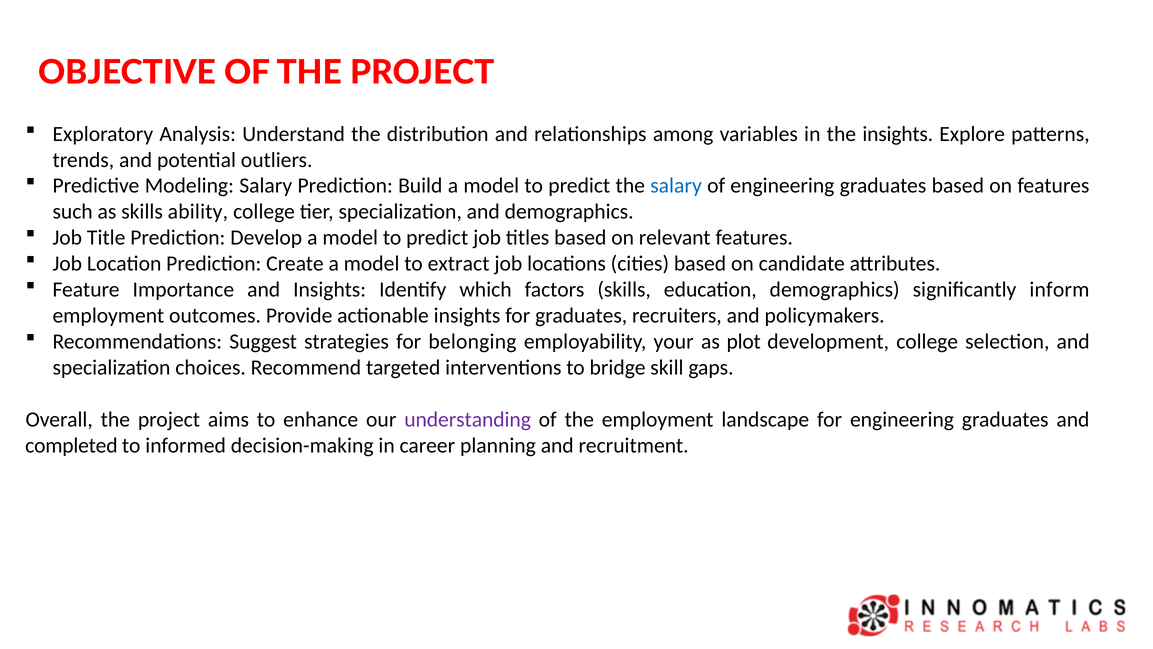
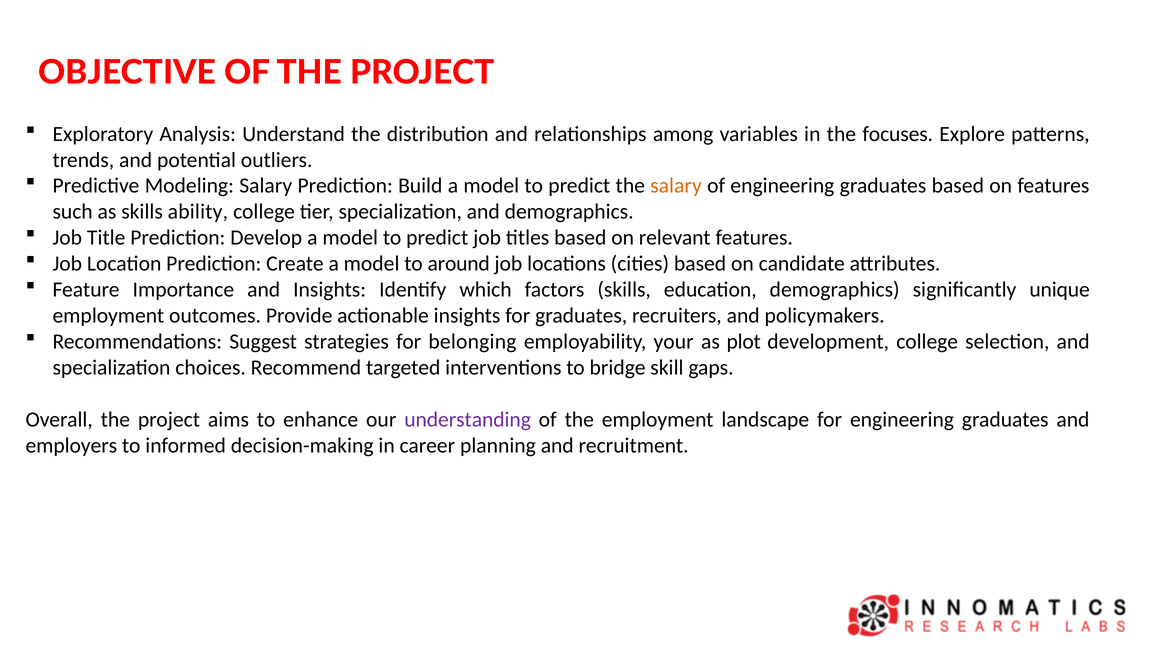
the insights: insights -> focuses (898, 134)
salary colour: blue -> orange (676, 186)
extract: extract -> around (459, 264)
inform: inform -> unique (1060, 289)
completed: completed -> employers (71, 445)
